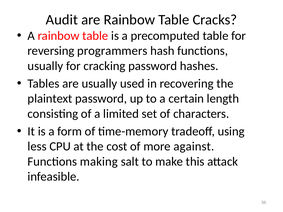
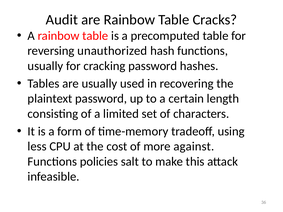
programmers: programmers -> unauthorized (112, 51)
making: making -> policies (99, 162)
